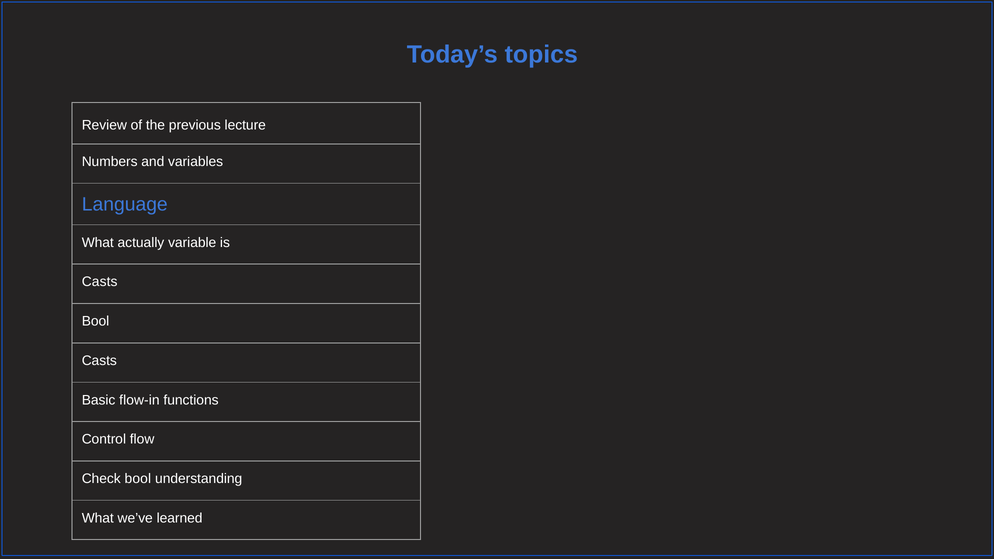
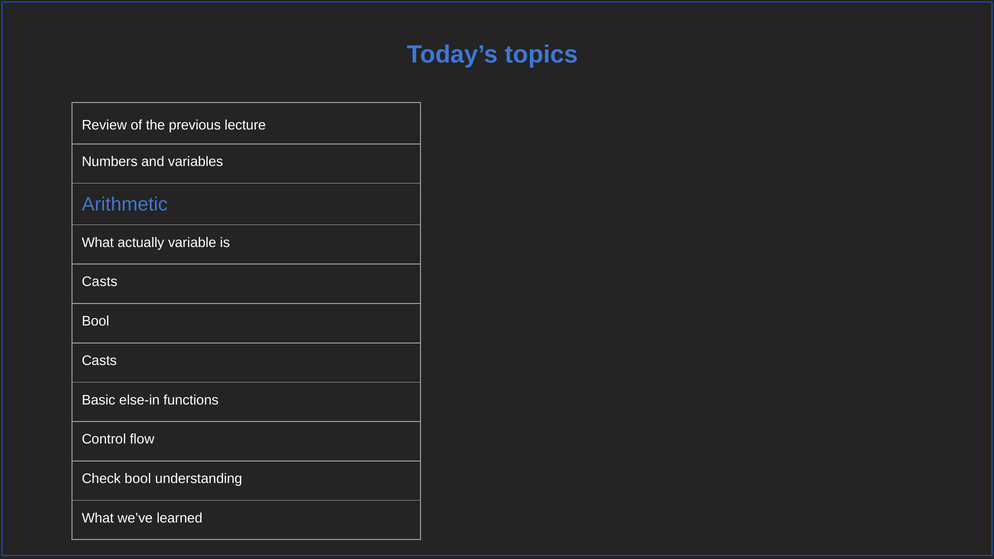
Language: Language -> Arithmetic (125, 204)
flow-in: flow-in -> else-in (139, 400)
